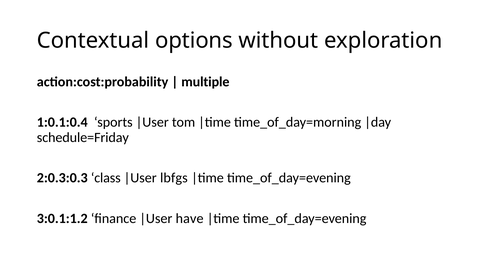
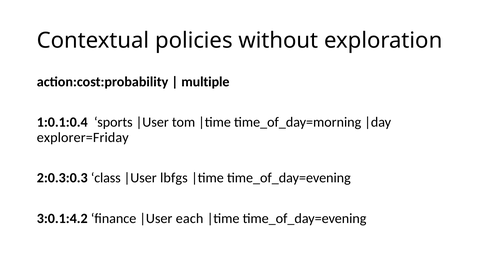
options: options -> policies (194, 41)
schedule=Friday: schedule=Friday -> explorer=Friday (83, 137)
3:0.1:1.2: 3:0.1:1.2 -> 3:0.1:4.2 (62, 218)
have: have -> each (190, 218)
